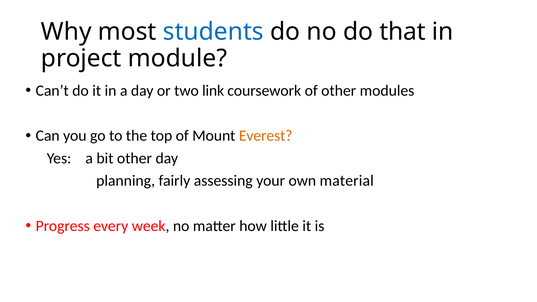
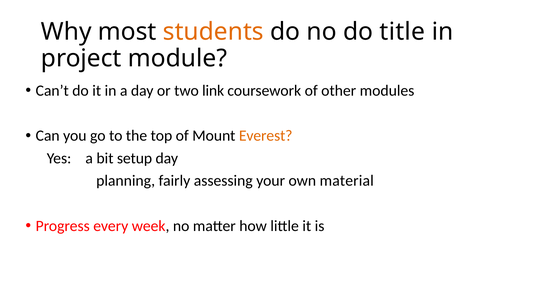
students colour: blue -> orange (213, 32)
that: that -> title (402, 32)
bit other: other -> setup (135, 158)
